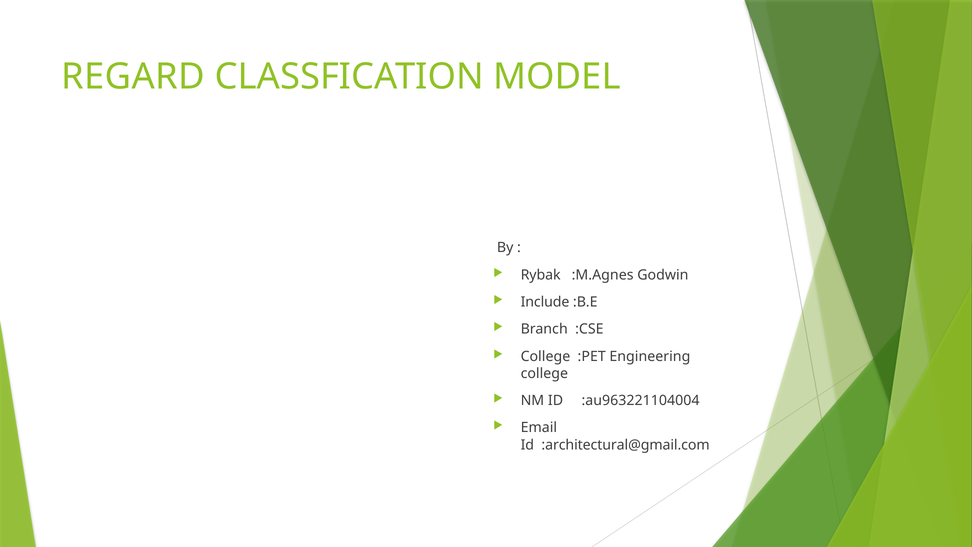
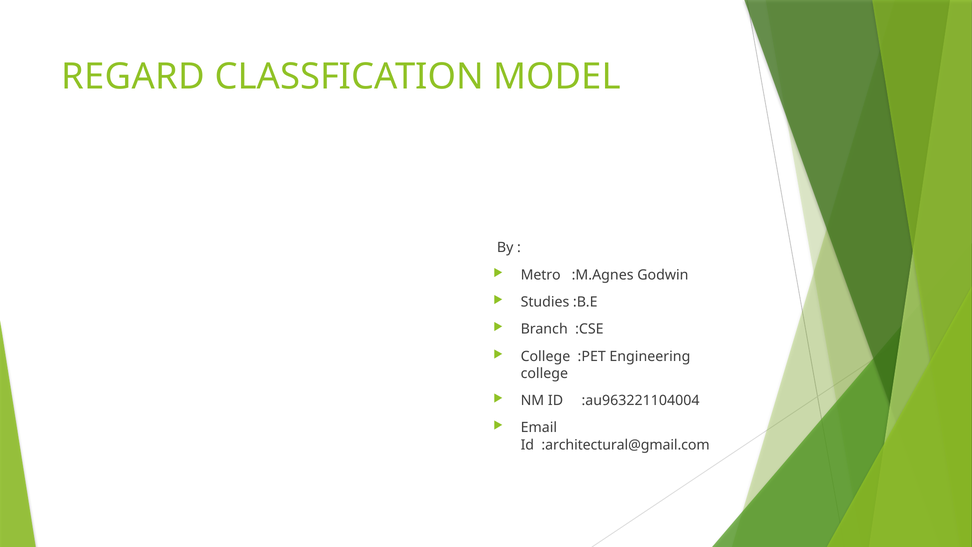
Rybak: Rybak -> Metro (541, 275)
Include: Include -> Studies (545, 302)
